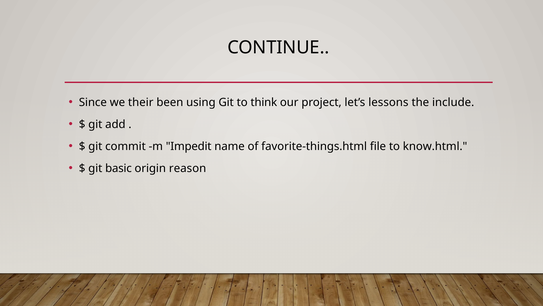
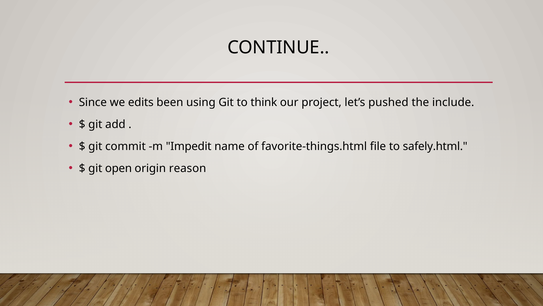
their: their -> edits (141, 102)
lessons: lessons -> pushed (388, 102)
know.html: know.html -> safely.html (435, 146)
basic: basic -> open (118, 168)
